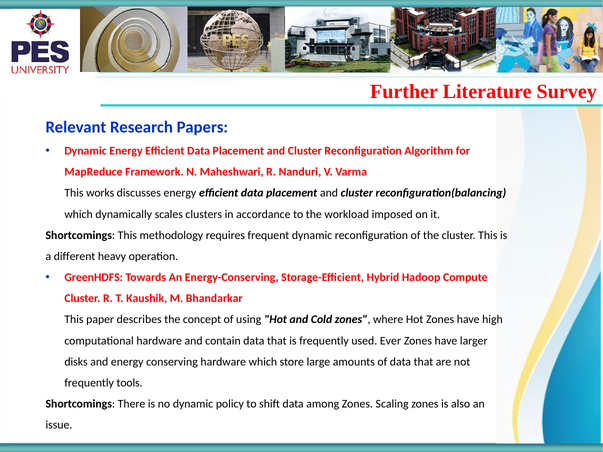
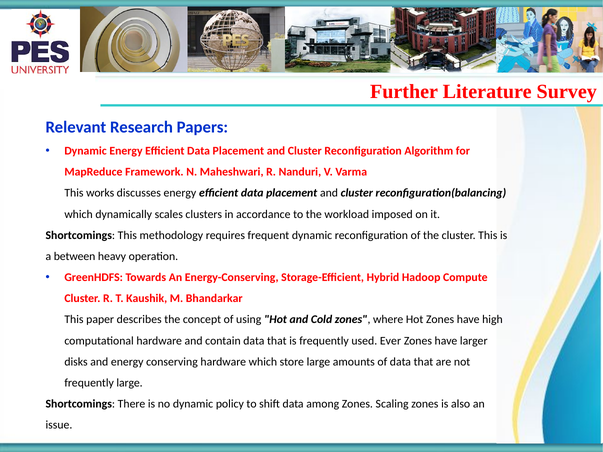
different: different -> between (75, 256)
frequently tools: tools -> large (130, 383)
